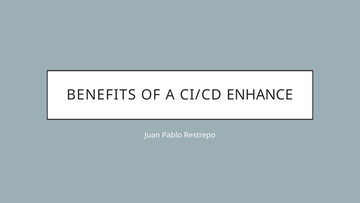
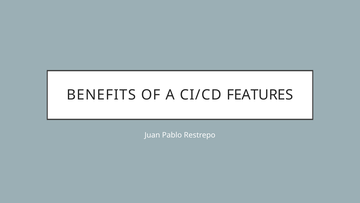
ENHANCE: ENHANCE -> FEATURES (260, 95)
